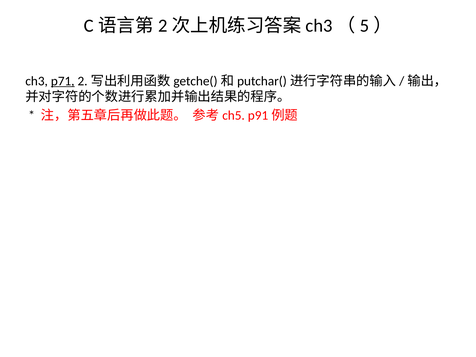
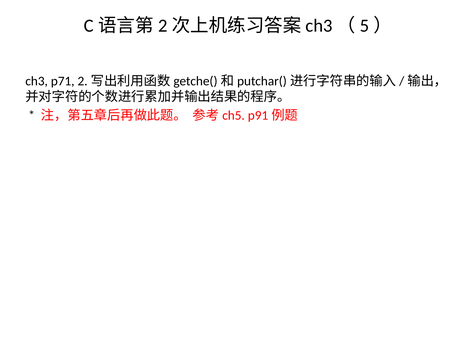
p71 underline: present -> none (63, 81)
